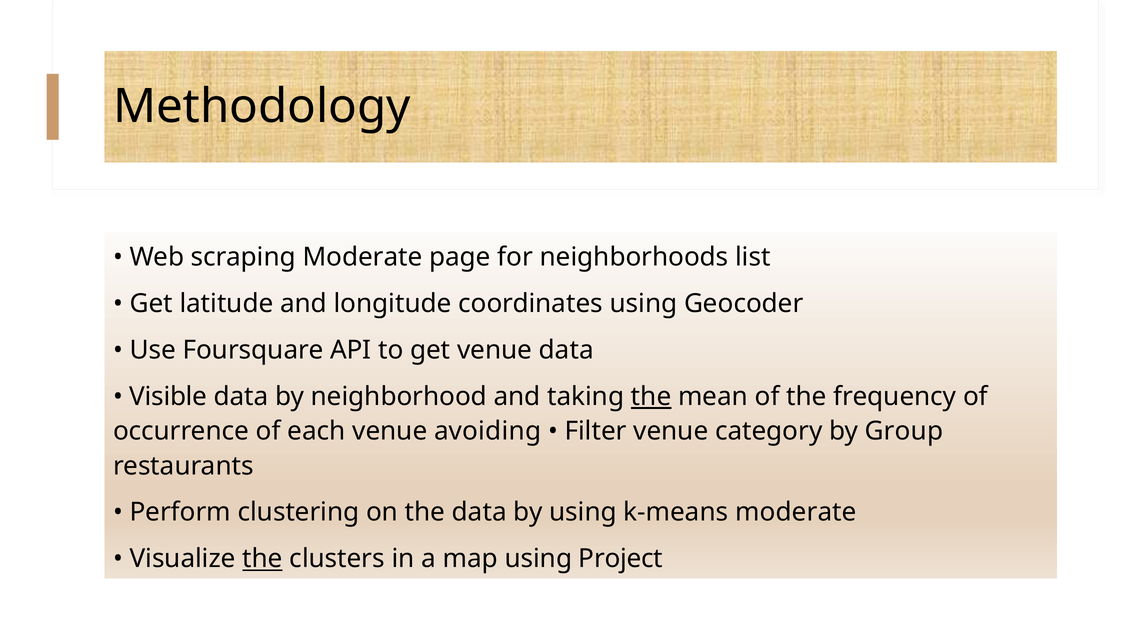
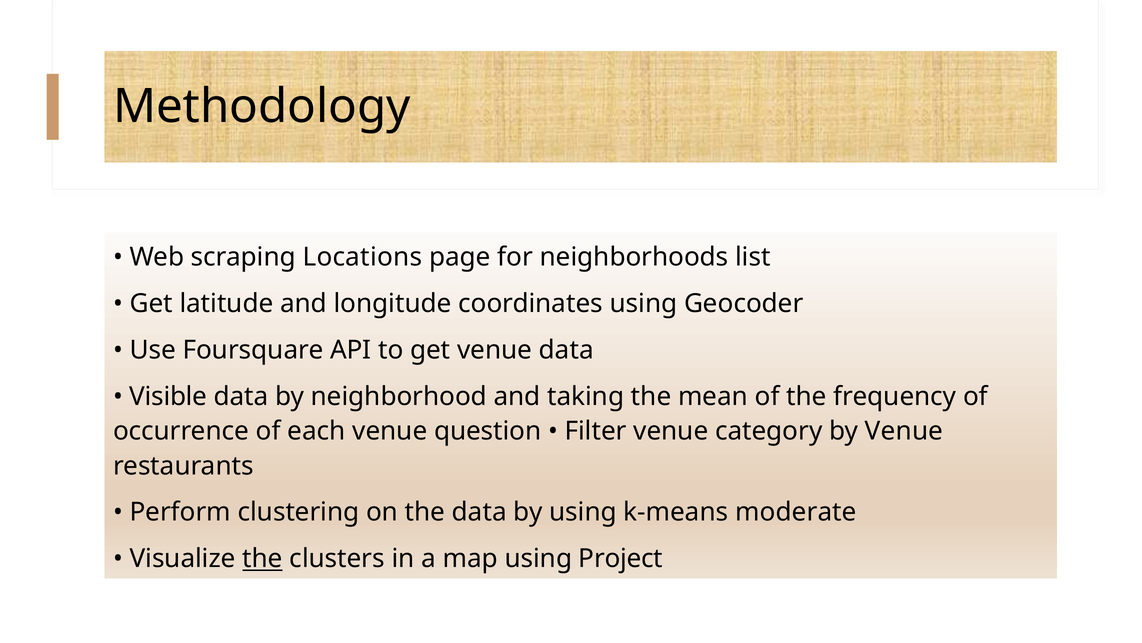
scraping Moderate: Moderate -> Locations (362, 257)
the underline: present -> none (651, 396)
avoiding: avoiding -> question (488, 431)
by Group: Group -> Venue (904, 431)
